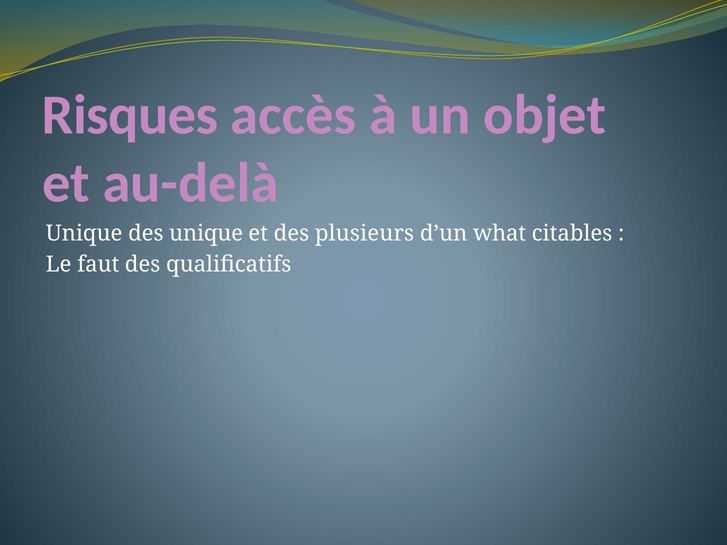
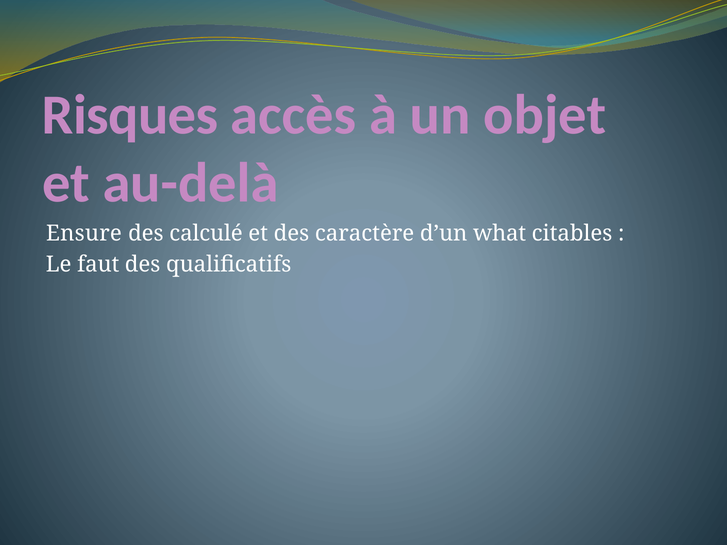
Unique: Unique -> Ensure (84, 233)
des unique: unique -> calculé (206, 233)
plusieurs: plusieurs -> caractère (365, 233)
